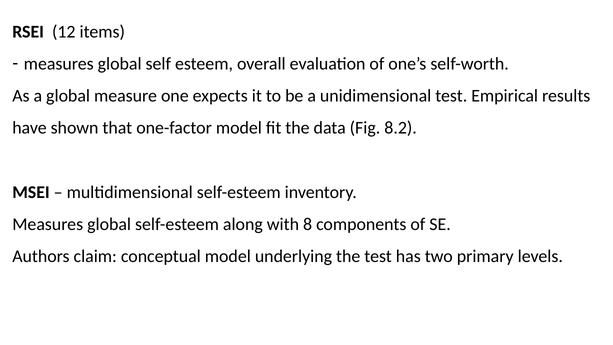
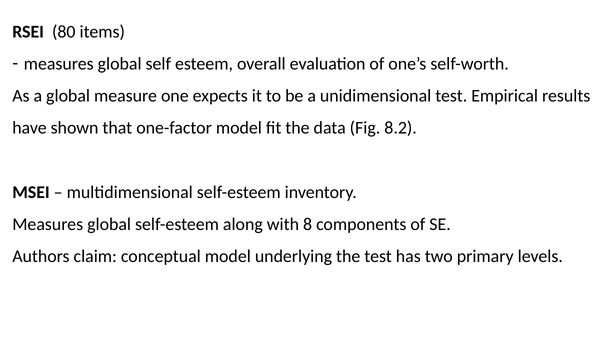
12: 12 -> 80 (64, 32)
